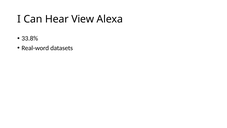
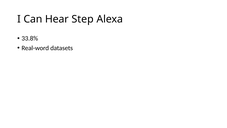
View: View -> Step (83, 19)
